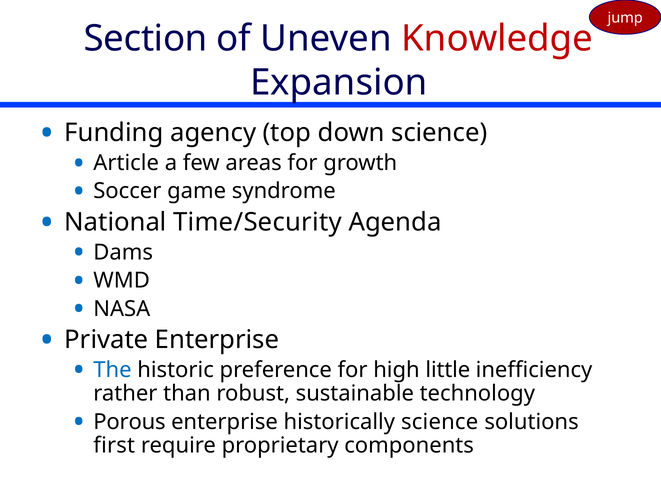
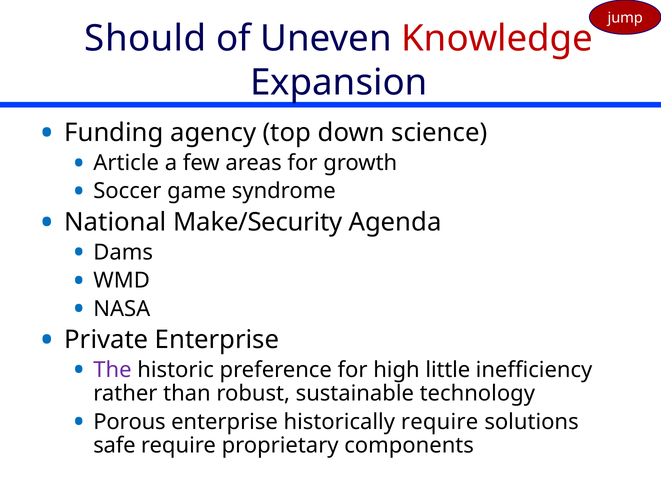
Section: Section -> Should (145, 38)
Time/Security: Time/Security -> Make/Security (258, 222)
The colour: blue -> purple (112, 370)
historically science: science -> require (440, 422)
first: first -> safe (114, 445)
